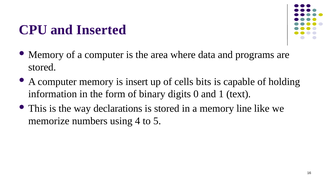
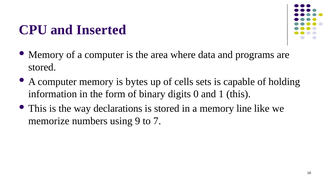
insert: insert -> bytes (137, 82)
bits: bits -> sets (204, 82)
1 text: text -> this (239, 94)
4: 4 -> 9 (138, 121)
5: 5 -> 7 (157, 121)
